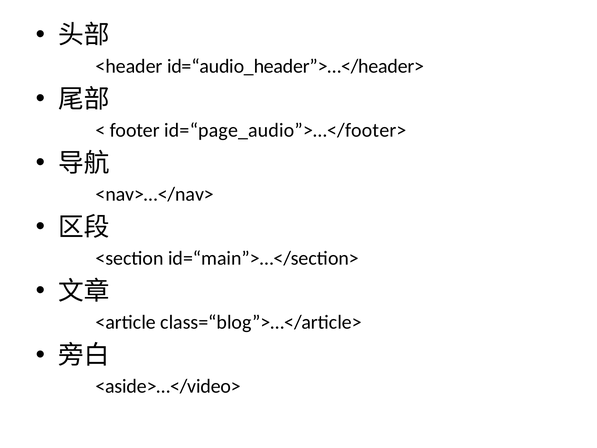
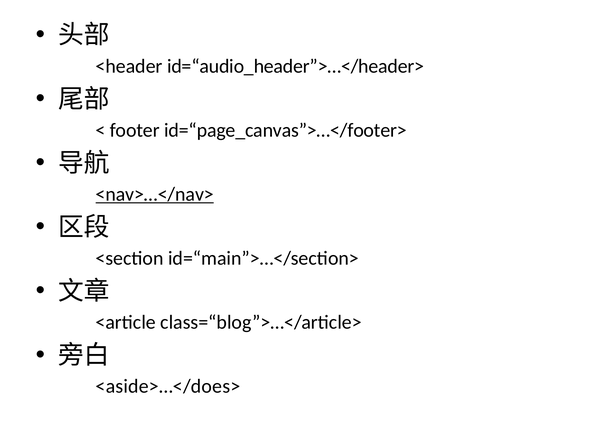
id=“page_audio”>…</footer>: id=“page_audio”>…</footer> -> id=“page_canvas”>…</footer> (286, 130)
<nav>…</nav> underline: none -> present (155, 194)
<aside>…</video>: <aside>…</video> -> <aside>…</does> (168, 386)
